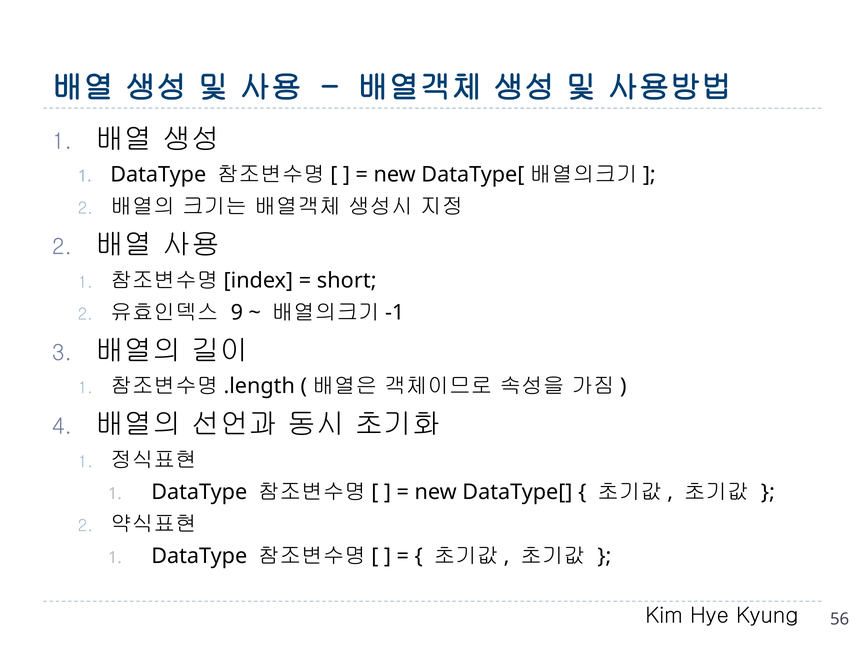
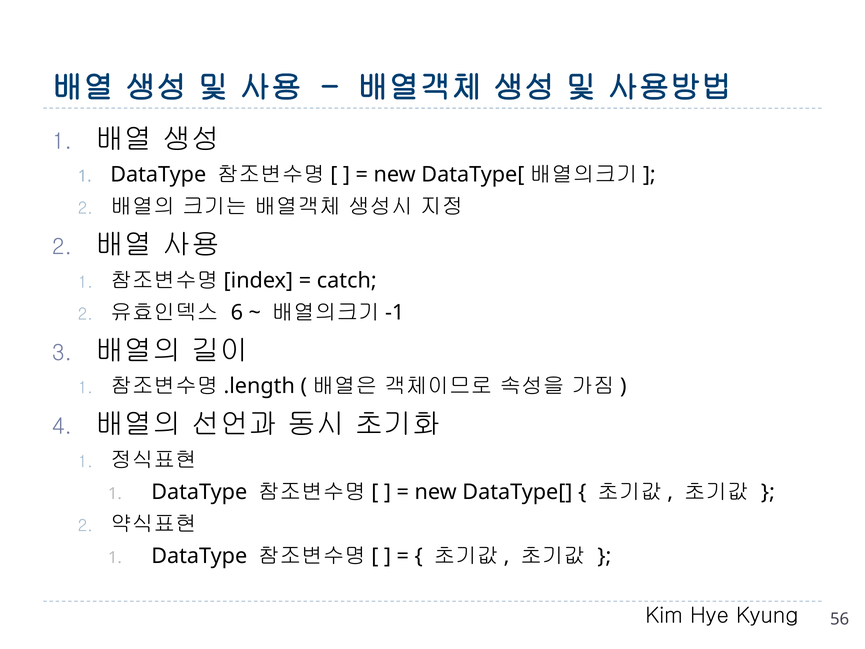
short: short -> catch (347, 280)
9: 9 -> 6 (237, 312)
